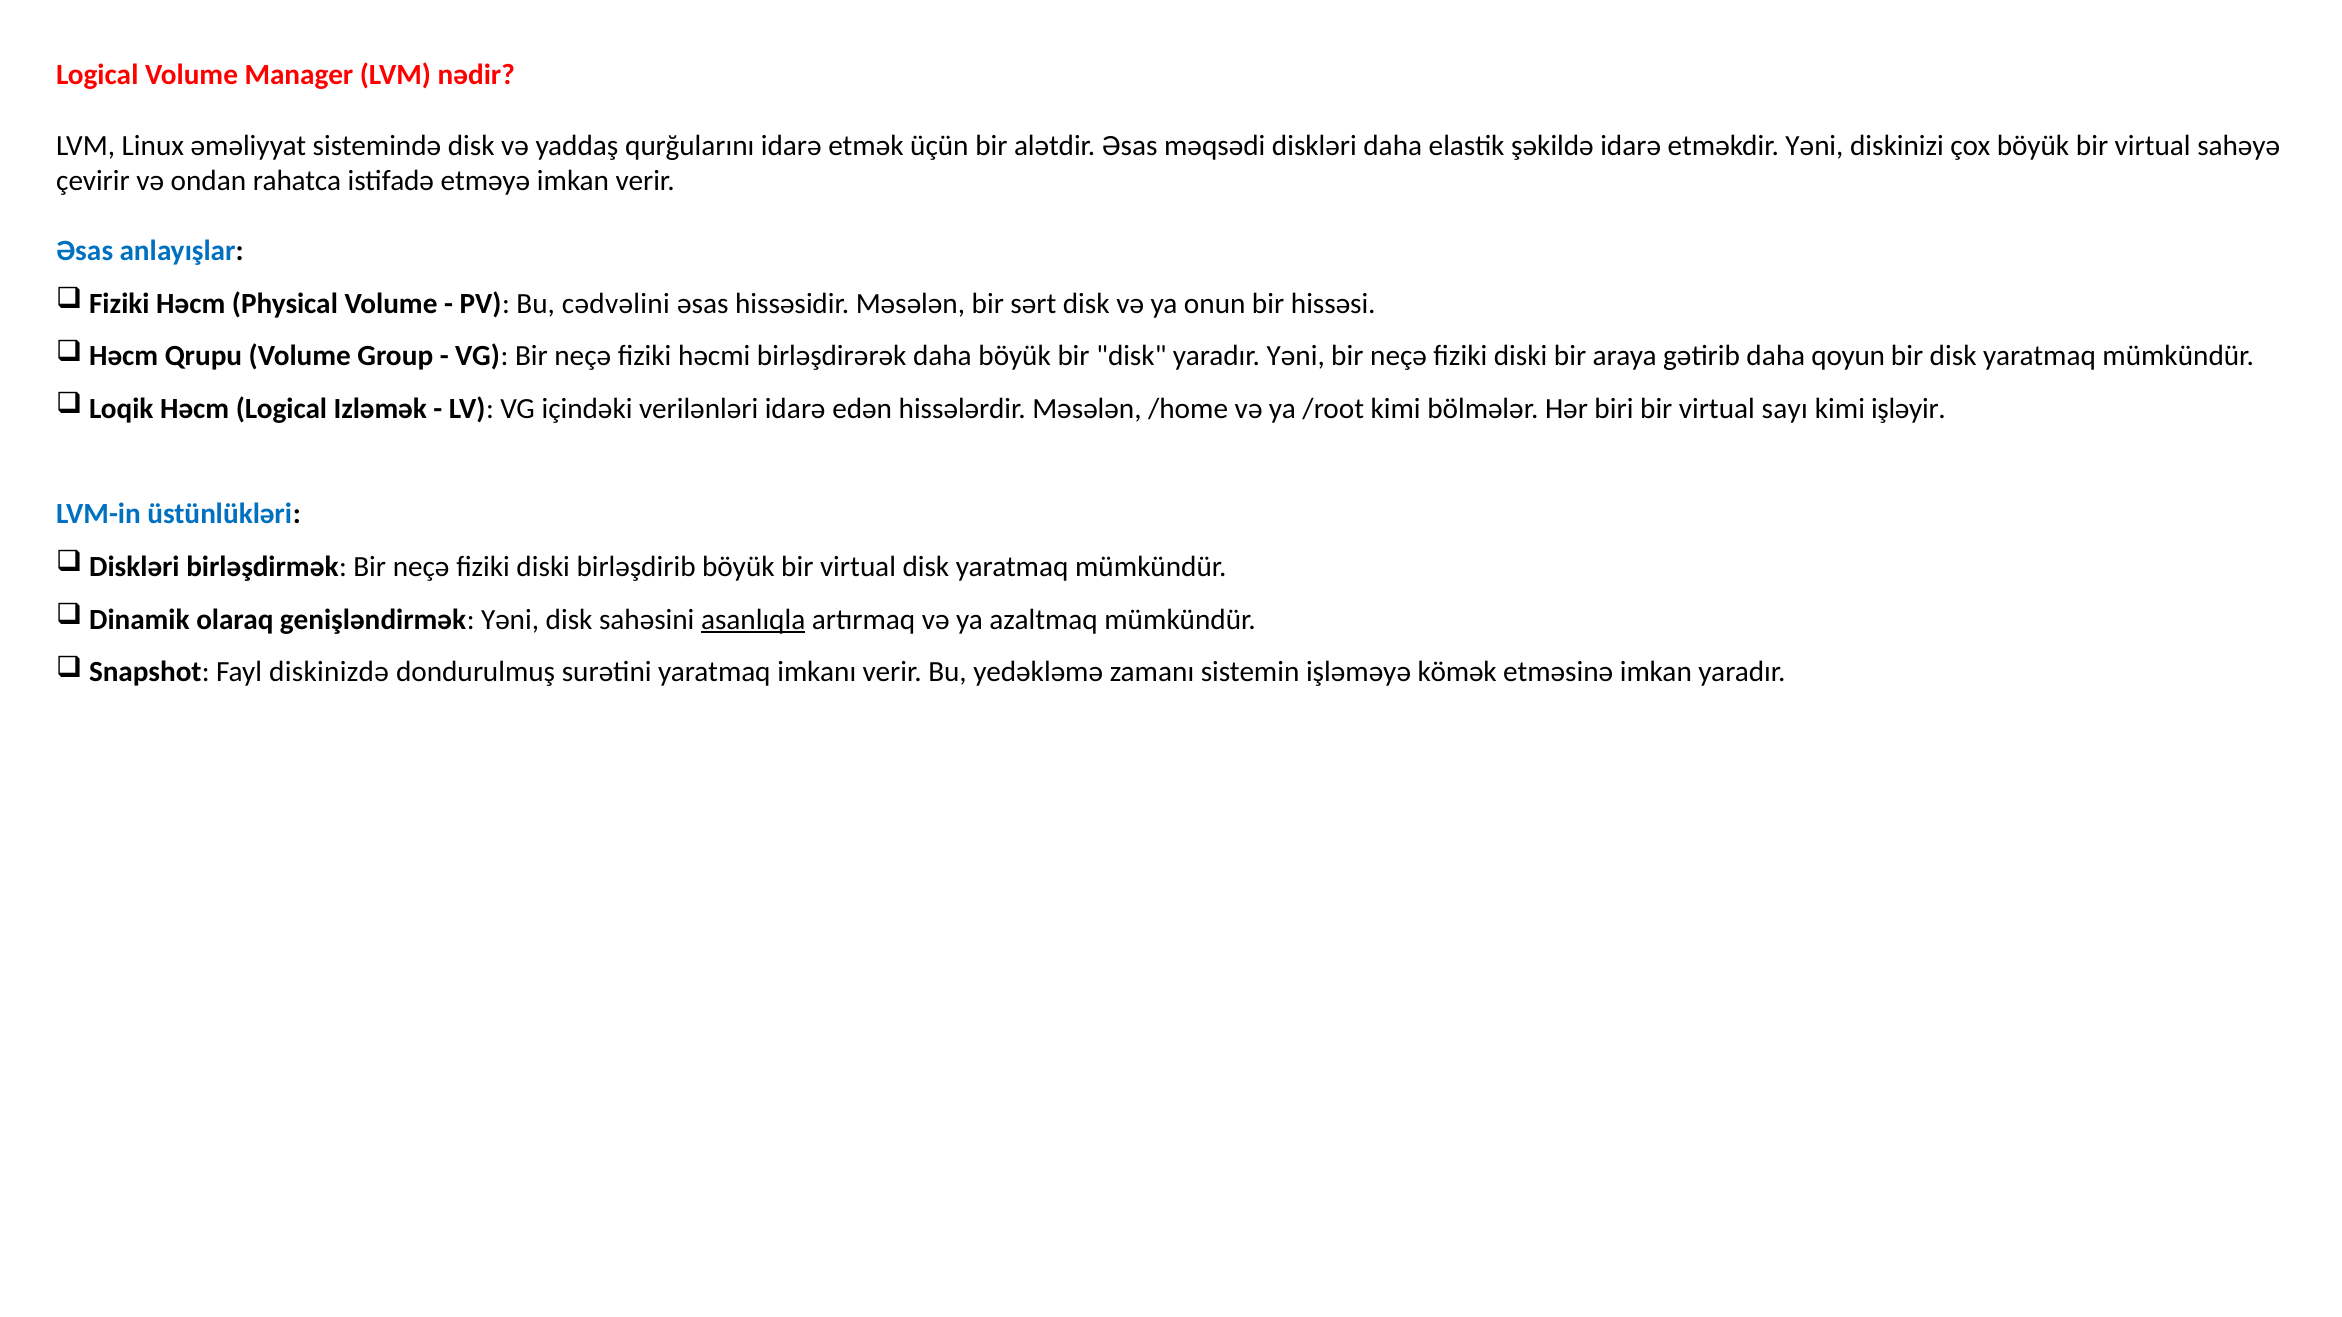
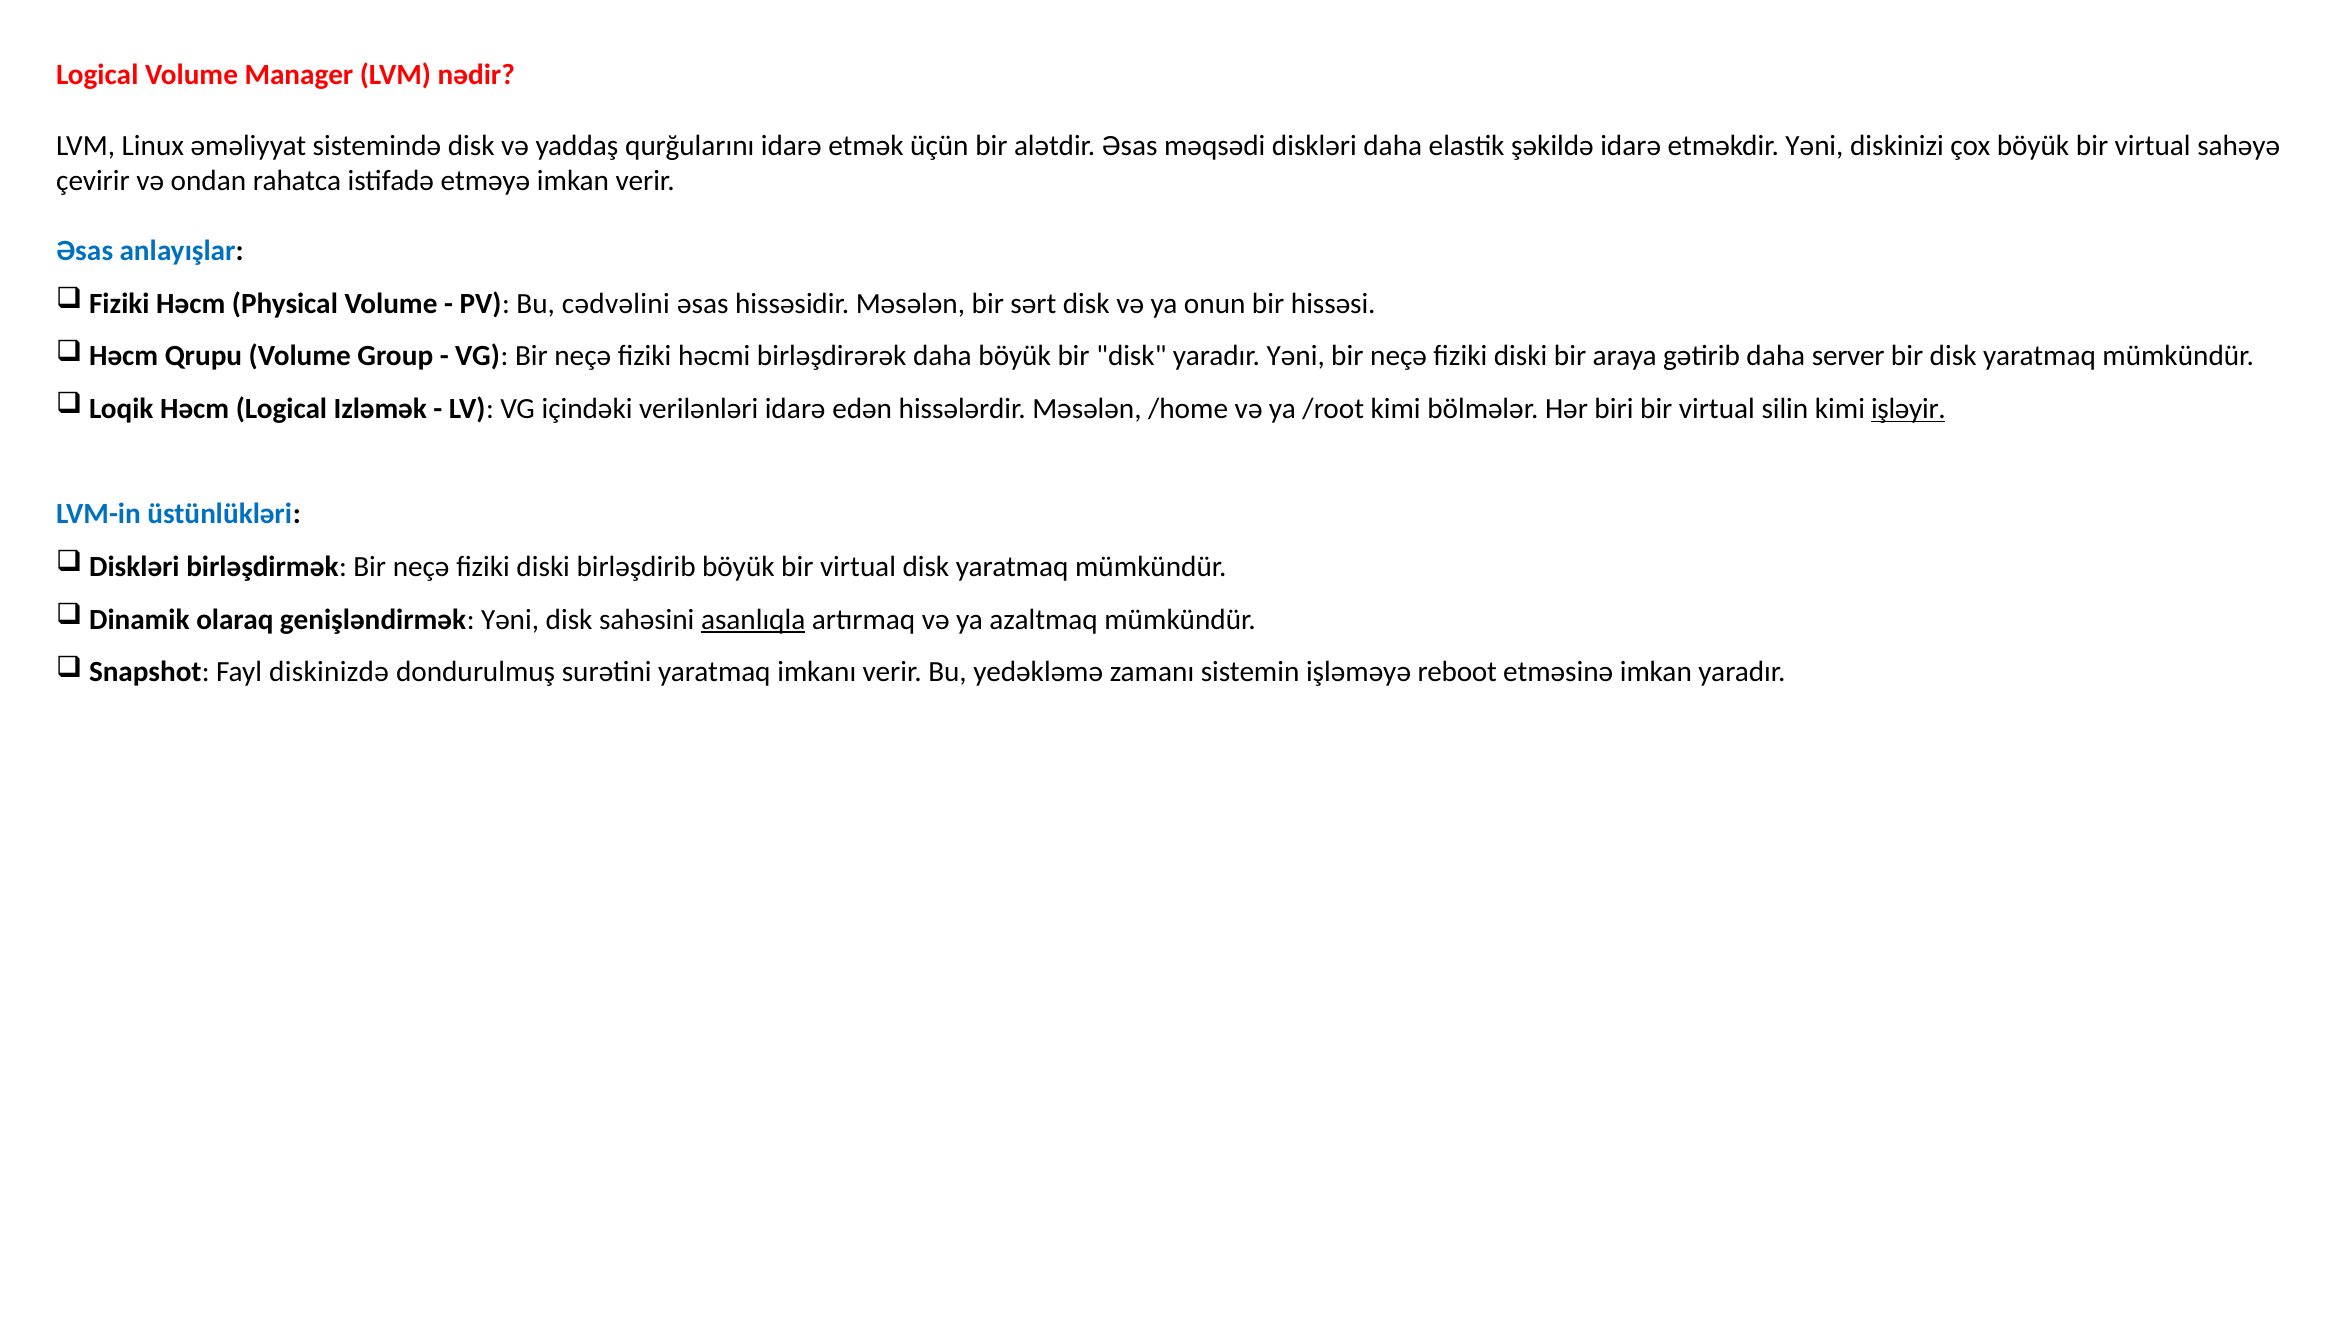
qoyun: qoyun -> server (1848, 356)
sayı: sayı -> silin (1785, 409)
işləyir underline: none -> present (1908, 409)
kömək: kömək -> reboot (1457, 672)
